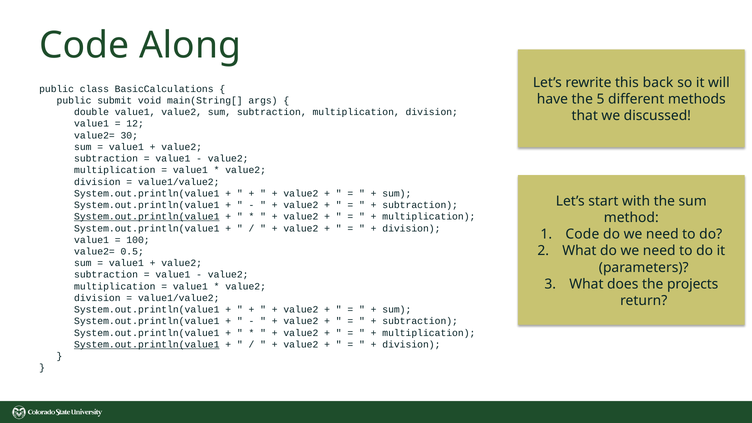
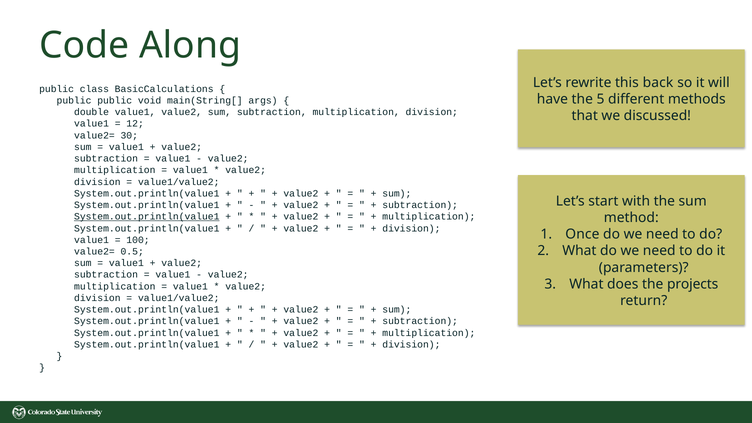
public submit: submit -> public (115, 101)
Code: Code -> Once (582, 234)
System.out.println(value1 underline: present -> none (147, 345)
